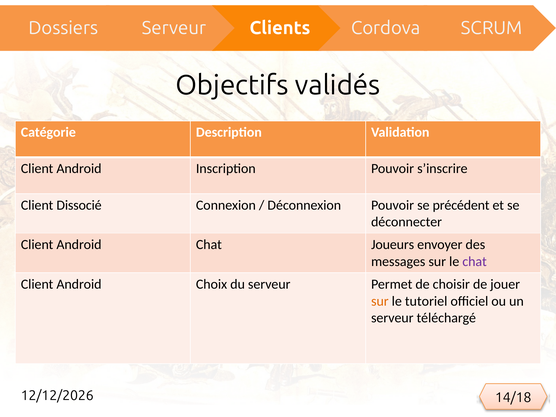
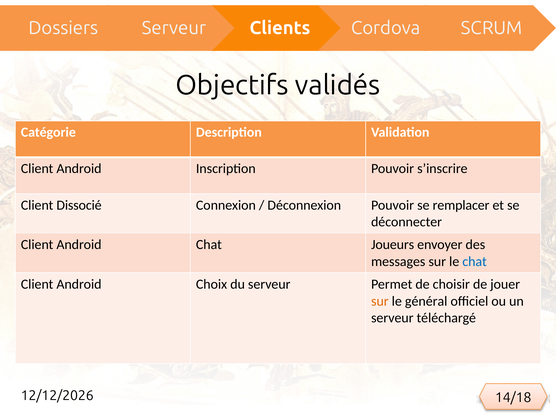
précédent: précédent -> remplacer (461, 205)
chat colour: purple -> blue (475, 262)
tutoriel: tutoriel -> général (426, 301)
